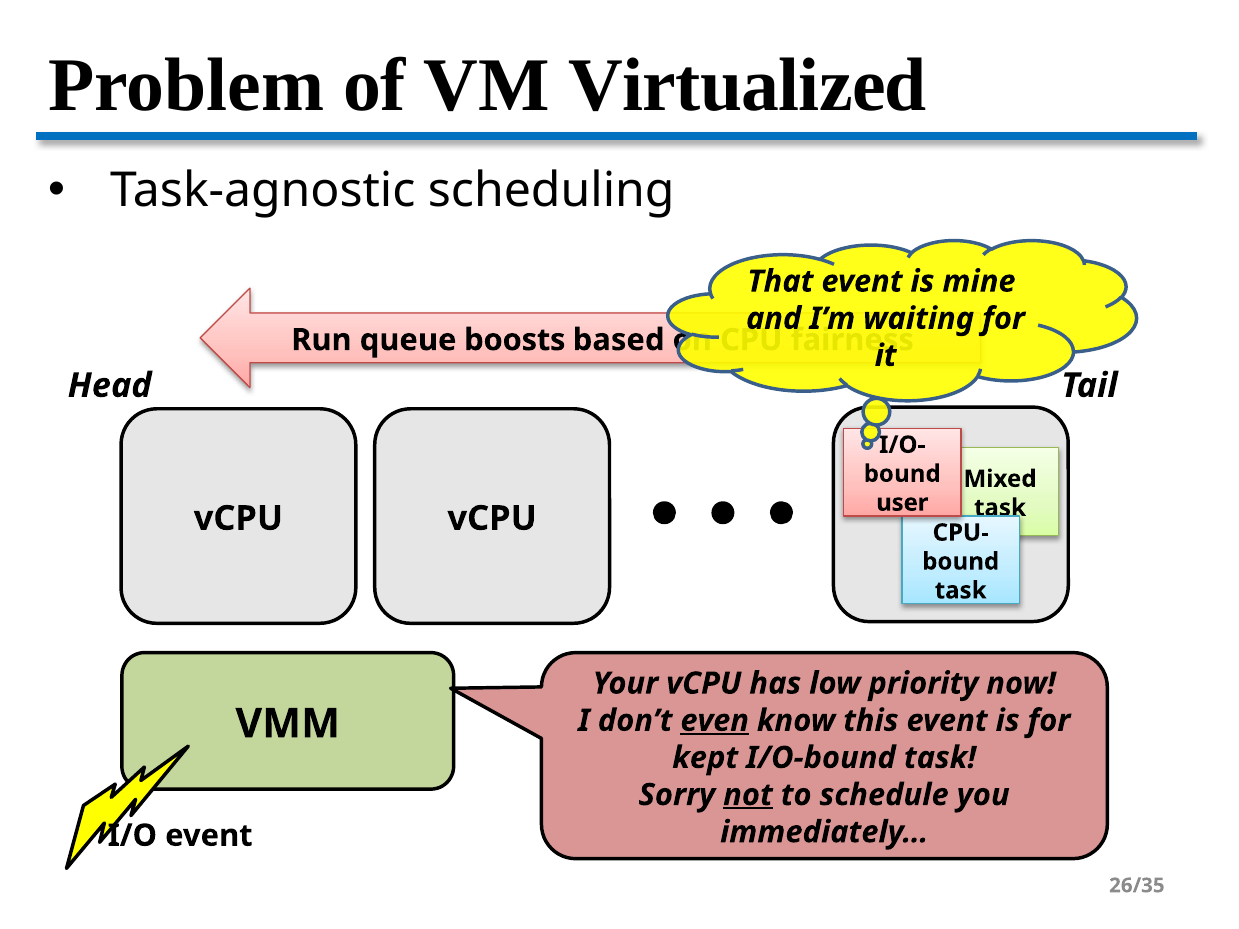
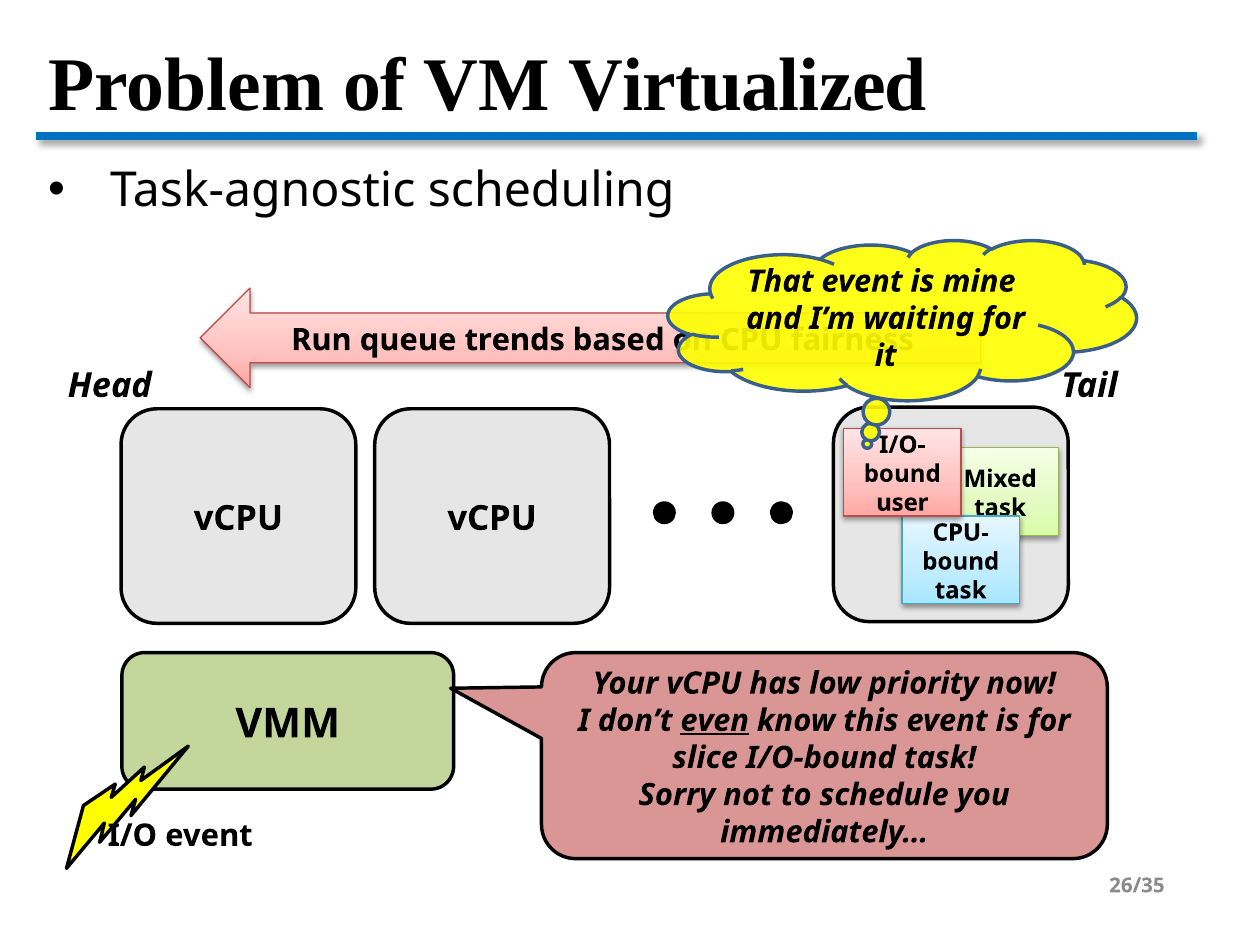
boosts: boosts -> trends (515, 340)
kept: kept -> slice (705, 758)
not underline: present -> none (748, 795)
